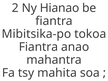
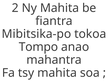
Ny Hianao: Hianao -> Mahita (60, 8)
Fiantra: Fiantra -> Tompo (38, 47)
